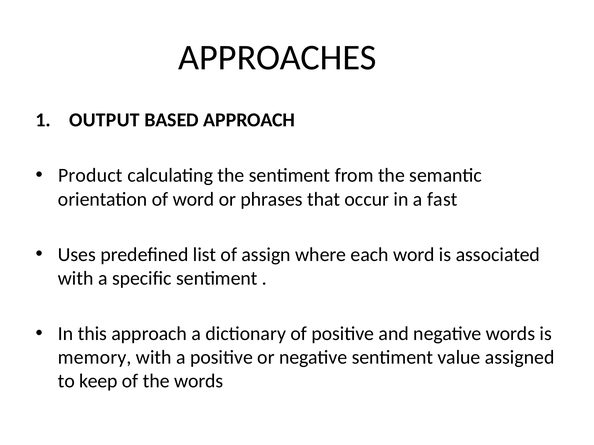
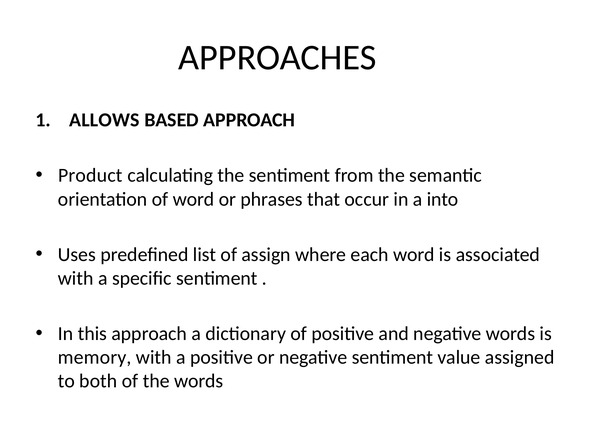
OUTPUT: OUTPUT -> ALLOWS (104, 120)
fast: fast -> into (443, 199)
keep: keep -> both (98, 382)
